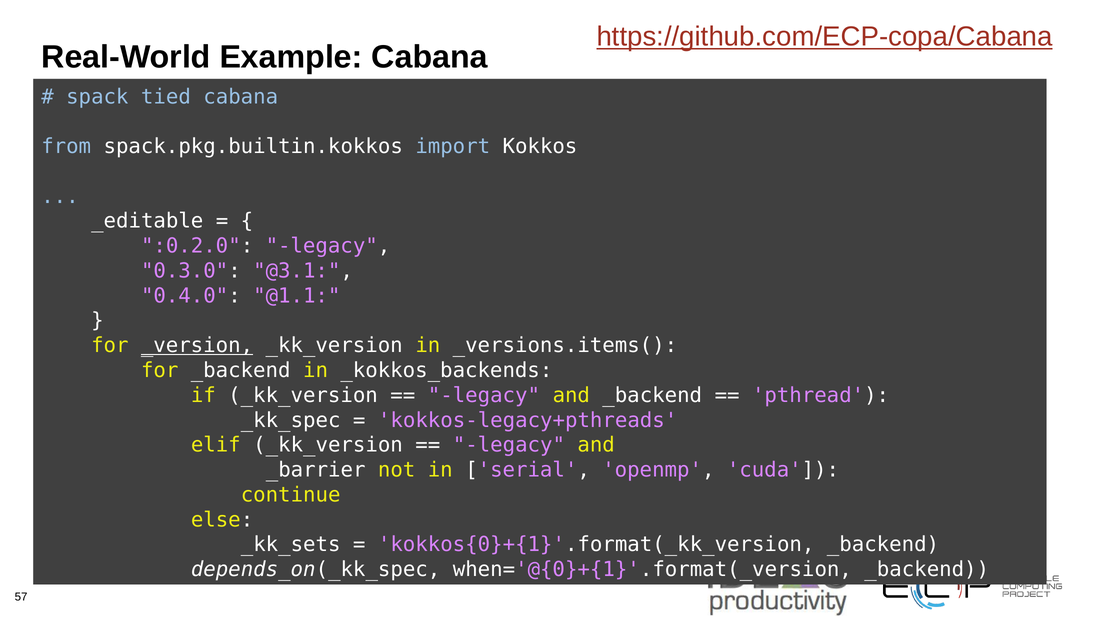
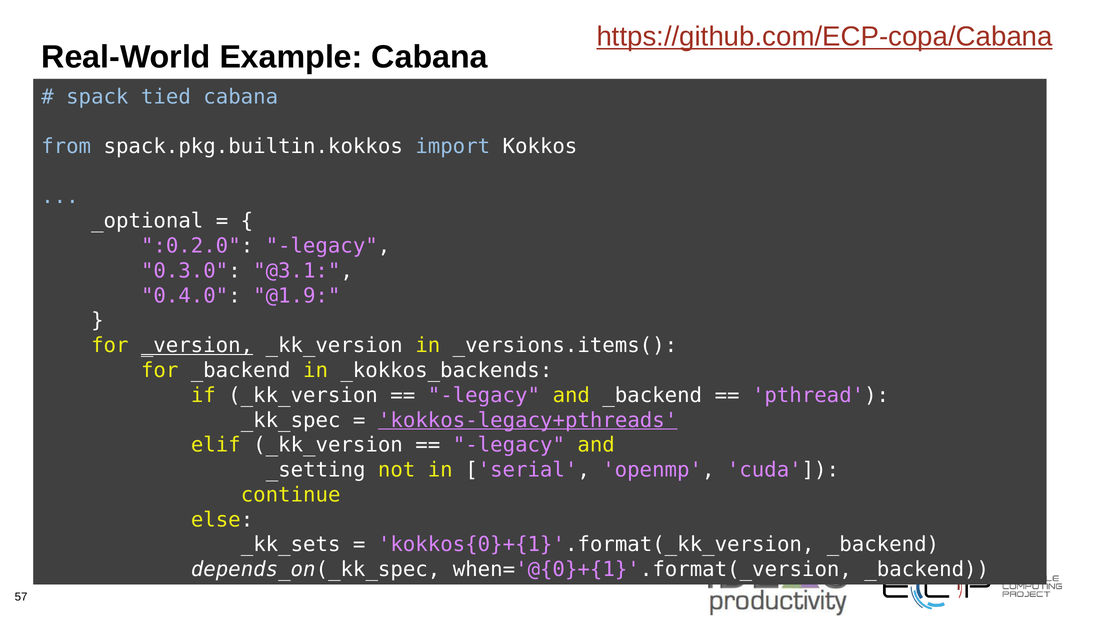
_editable: _editable -> _optional (147, 221)
@1.1: @1.1 -> @1.9 (297, 296)
kokkos-legacy+pthreads underline: none -> present (528, 420)
_barrier: _barrier -> _setting (316, 470)
